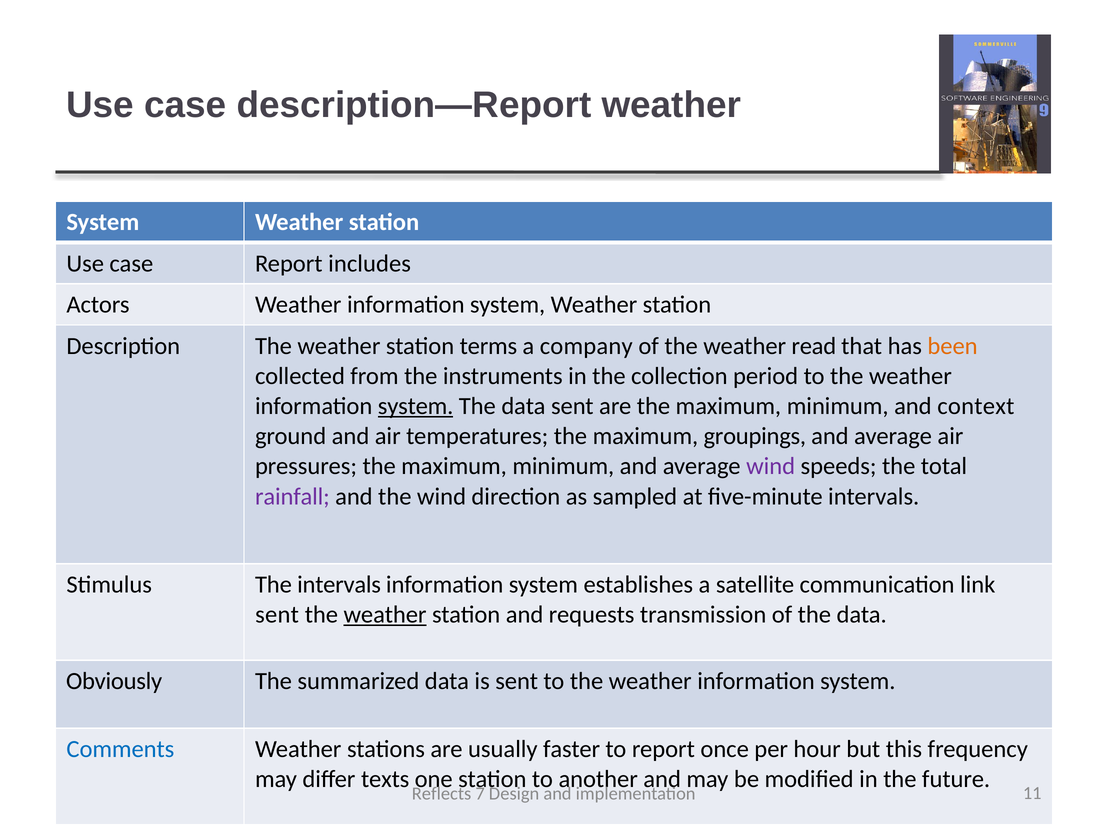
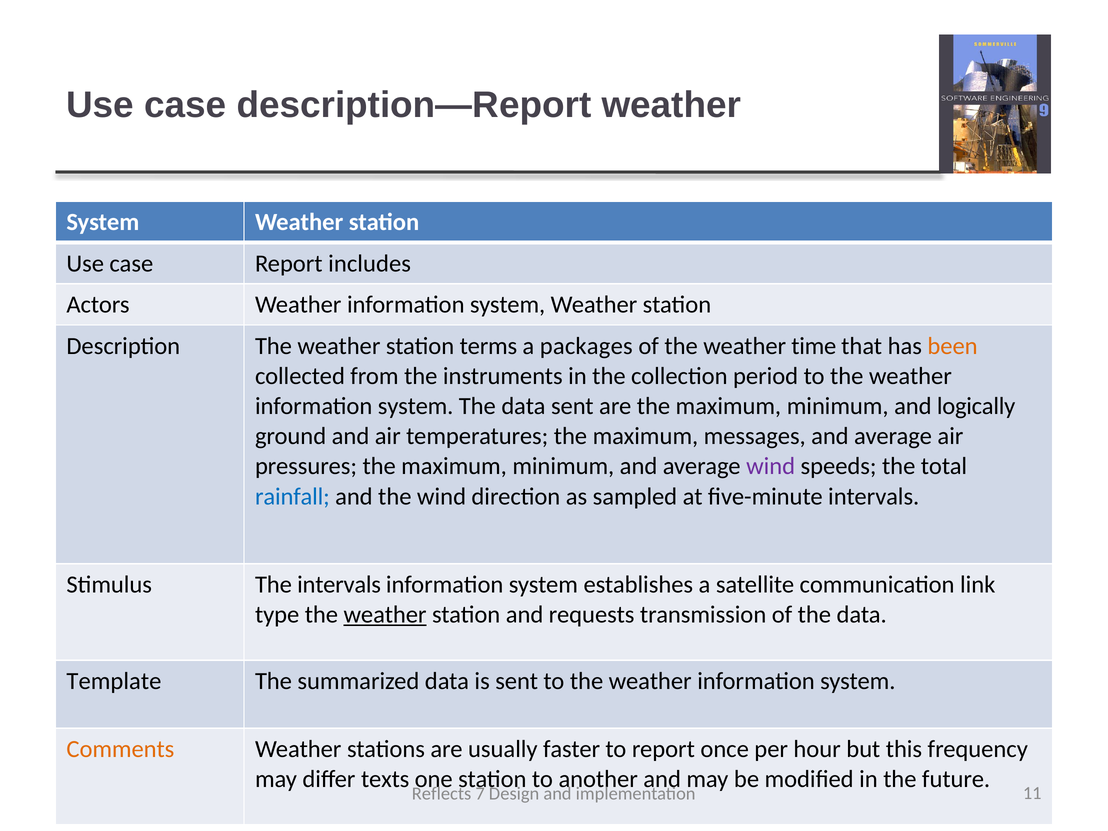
company: company -> packages (586, 346)
read: read -> time (814, 346)
system underline: present -> none (416, 406)
context: context -> logically (976, 406)
groupings: groupings -> messages (755, 436)
rainfall colour: purple -> blue (292, 496)
sent: sent -> type (277, 615)
Obviously: Obviously -> Template (114, 681)
Comments colour: blue -> orange (120, 749)
